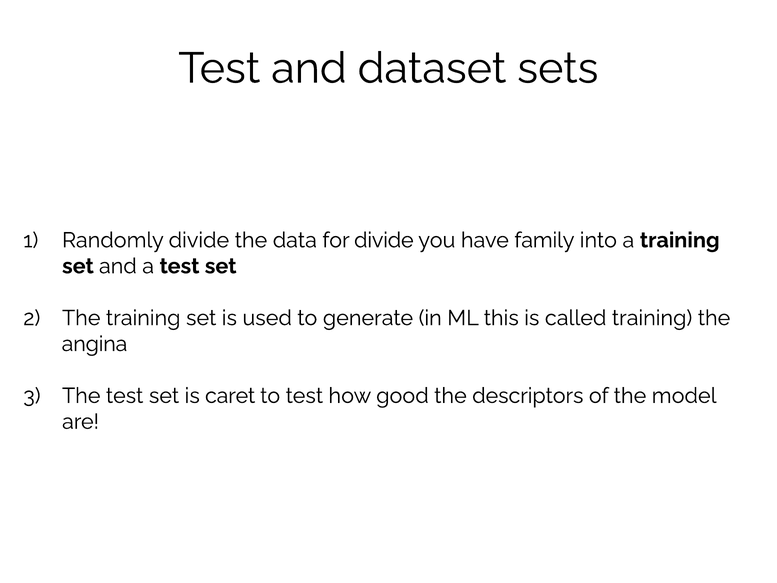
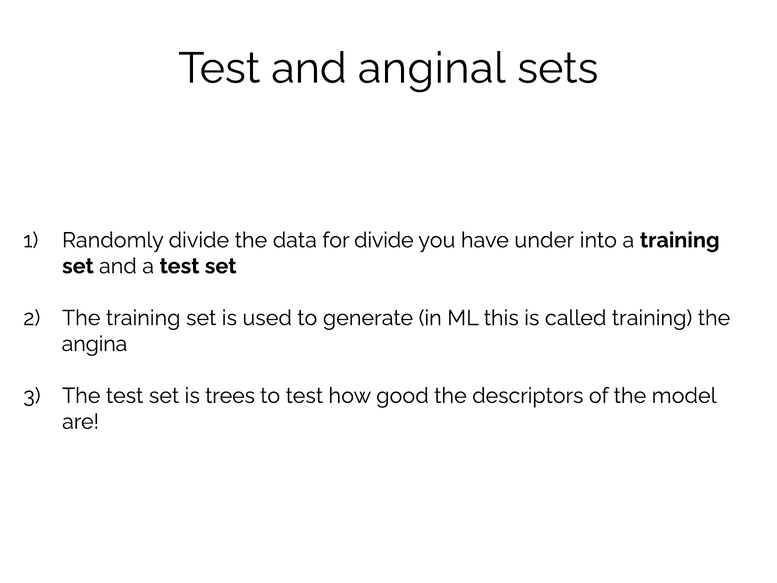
dataset: dataset -> anginal (432, 68)
family: family -> under (544, 240)
caret: caret -> trees (230, 396)
